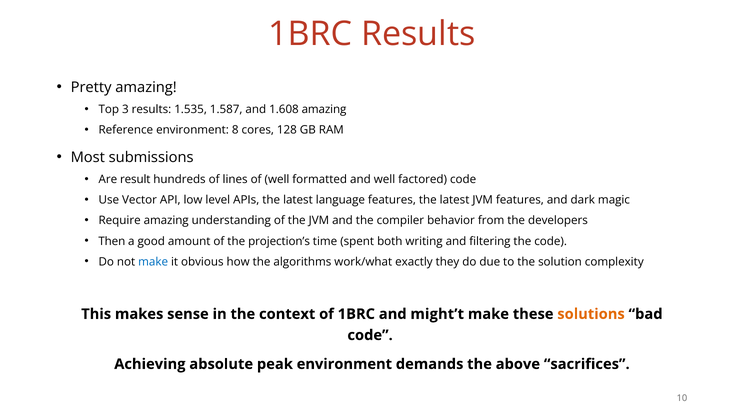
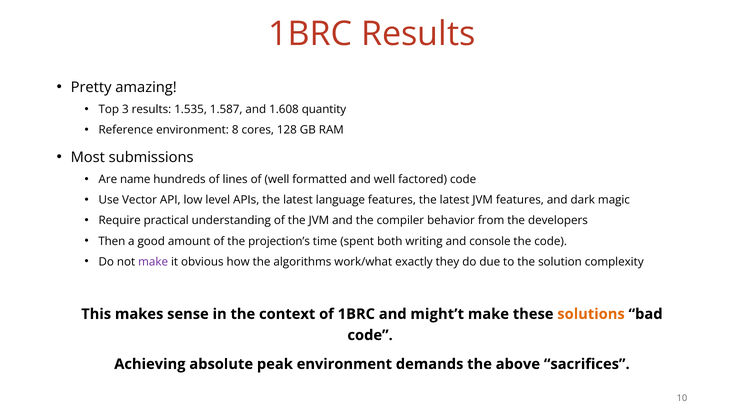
1.608 amazing: amazing -> quantity (324, 109)
result: result -> name (135, 180)
Require amazing: amazing -> practical (166, 221)
filtering: filtering -> console (490, 241)
make colour: blue -> purple (153, 262)
